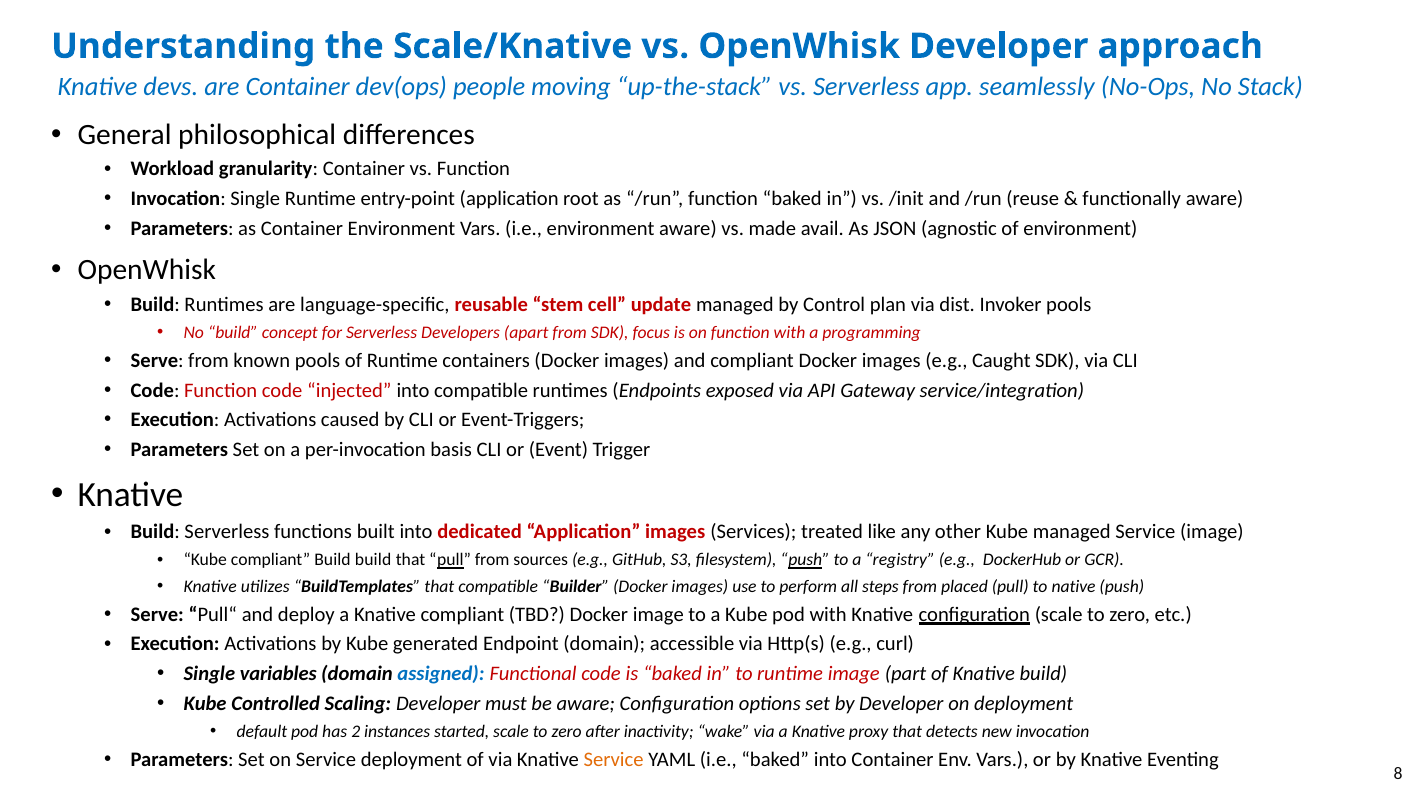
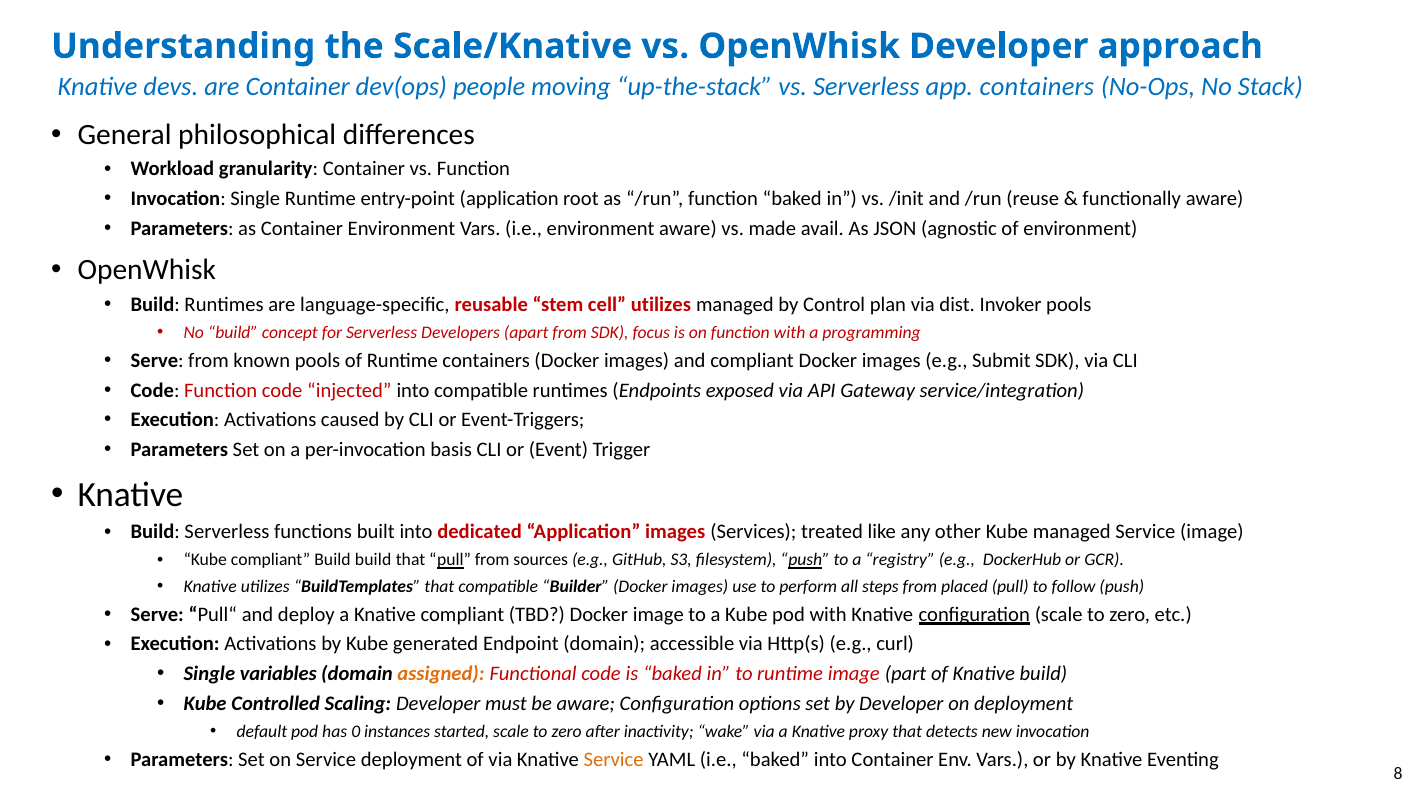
app seamlessly: seamlessly -> containers (1037, 87)
cell update: update -> utilizes (661, 304)
Caught: Caught -> Submit (1001, 361)
native: native -> follow (1074, 586)
assigned colour: blue -> orange (441, 674)
2: 2 -> 0 (356, 731)
